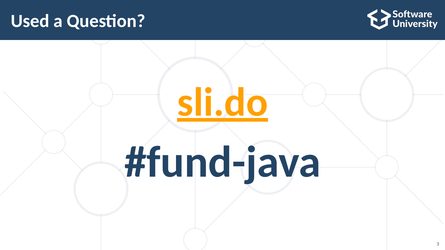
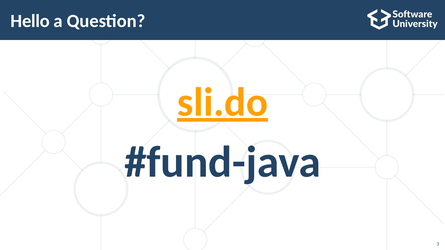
Used: Used -> Hello (30, 21)
